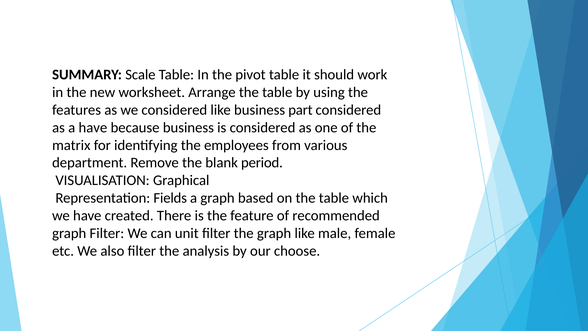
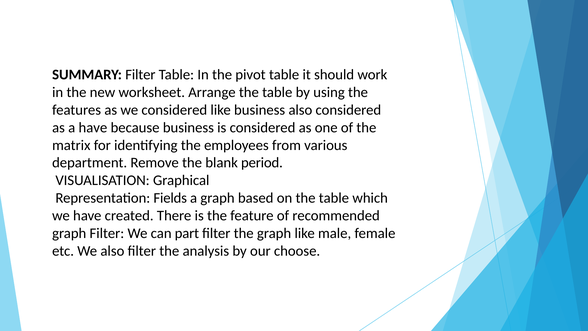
SUMMARY Scale: Scale -> Filter (140, 74)
business part: part -> also (300, 110)
unit: unit -> part (187, 233)
